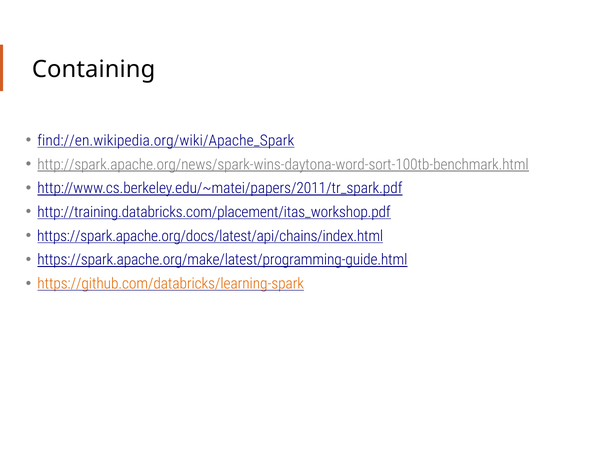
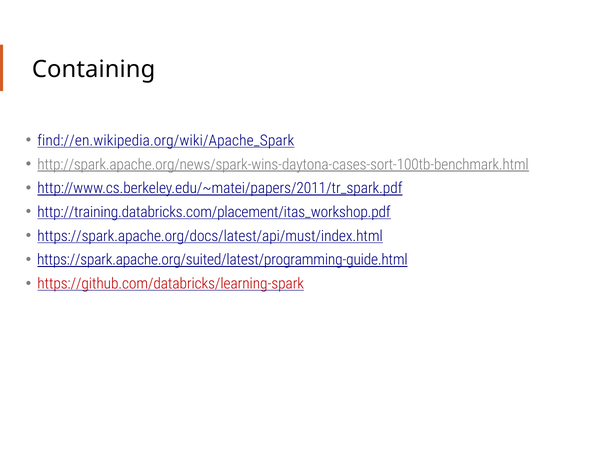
http://spark.apache.org/news/spark-wins-daytona-word-sort-100tb-benchmark.html: http://spark.apache.org/news/spark-wins-daytona-word-sort-100tb-benchmark.html -> http://spark.apache.org/news/spark-wins-daytona-cases-sort-100tb-benchmark.html (283, 165)
https://spark.apache.org/docs/latest/api/chains/index.html: https://spark.apache.org/docs/latest/api/chains/index.html -> https://spark.apache.org/docs/latest/api/must/index.html (210, 236)
https://spark.apache.org/make/latest/programming-guide.html: https://spark.apache.org/make/latest/programming-guide.html -> https://spark.apache.org/suited/latest/programming-guide.html (222, 260)
https://github.com/databricks/learning-spark colour: orange -> red (171, 284)
